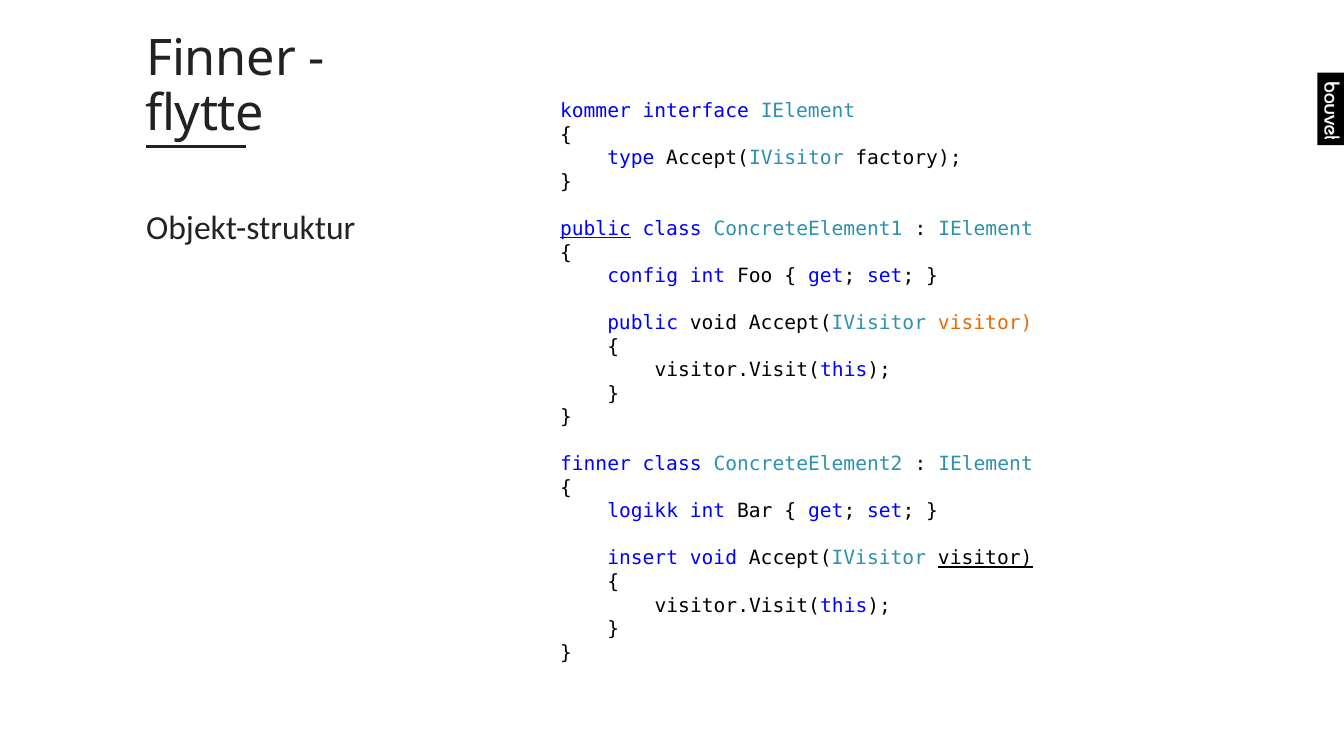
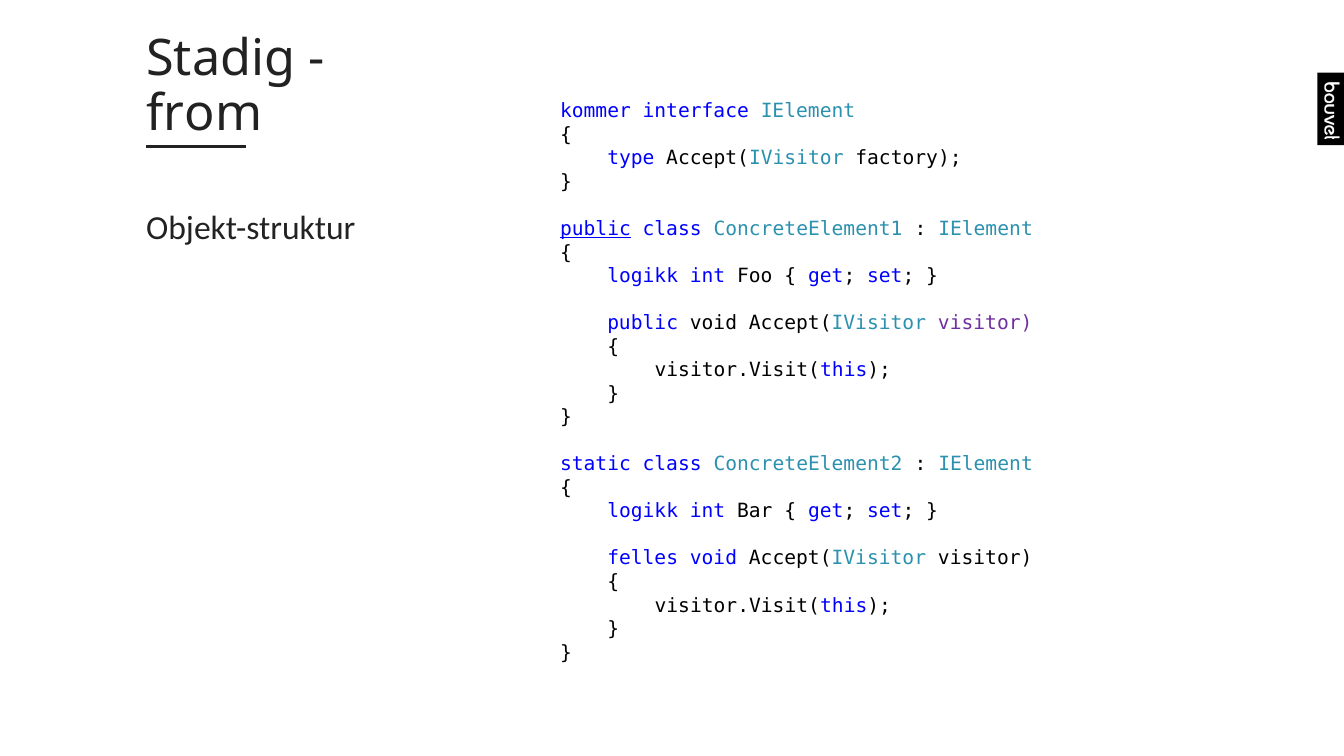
Finner: Finner -> Stadig (221, 59)
flytte: flytte -> from (204, 114)
config: config -> logikk (643, 276)
visitor colour: orange -> purple (985, 323)
finner: finner -> static (595, 464)
insert: insert -> felles (643, 559)
visitor underline: present -> none (985, 559)
